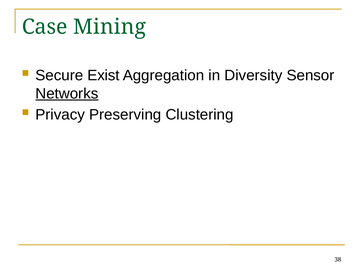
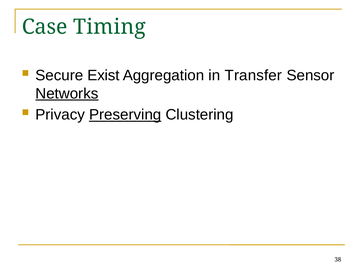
Mining: Mining -> Timing (109, 27)
Diversity: Diversity -> Transfer (253, 75)
Preserving underline: none -> present (125, 115)
